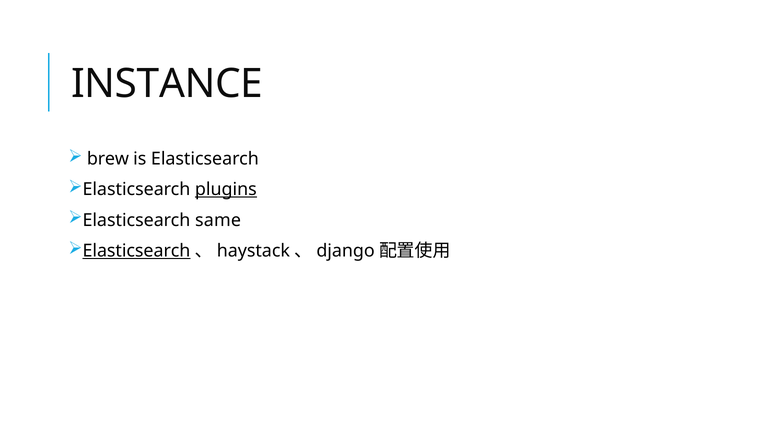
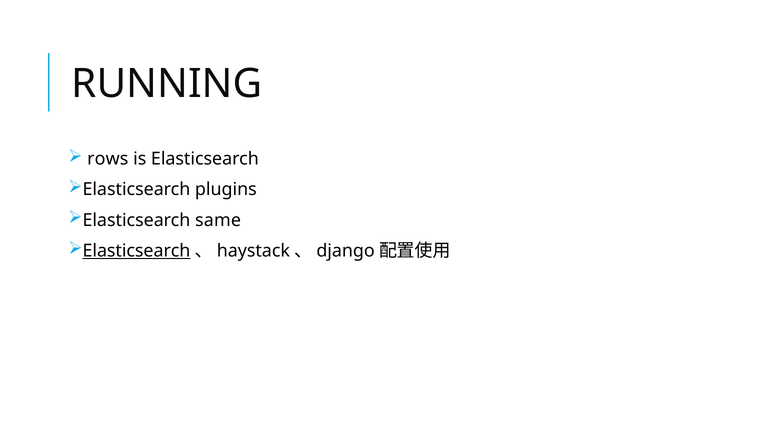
INSTANCE: INSTANCE -> RUNNING (167, 84)
brew: brew -> rows (108, 159)
plugins underline: present -> none (226, 189)
